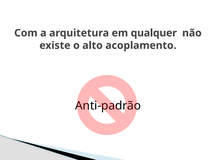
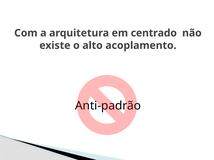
qualquer: qualquer -> centrado (154, 33)
